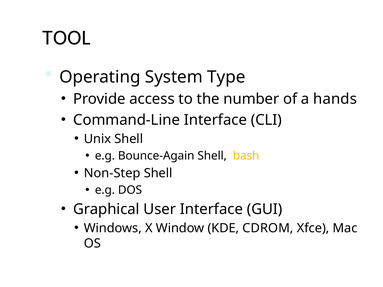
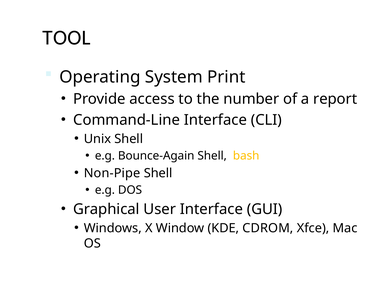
Type: Type -> Print (226, 77)
hands: hands -> report (335, 99)
Non-Step: Non-Step -> Non-Pipe (112, 173)
